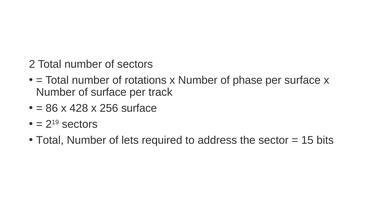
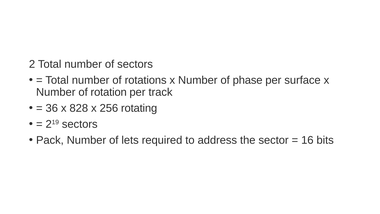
of surface: surface -> rotation (109, 92)
86: 86 -> 36 (52, 108)
428: 428 -> 828 (79, 108)
256 surface: surface -> rotating (139, 108)
Total: Total -> Pack (50, 140)
15: 15 -> 16 (307, 140)
